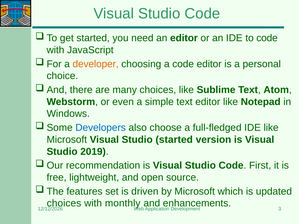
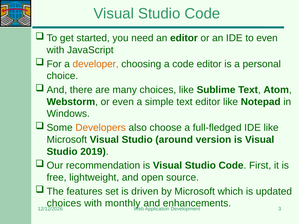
to code: code -> even (267, 38)
Developers colour: blue -> orange (101, 128)
Studio started: started -> around (174, 140)
